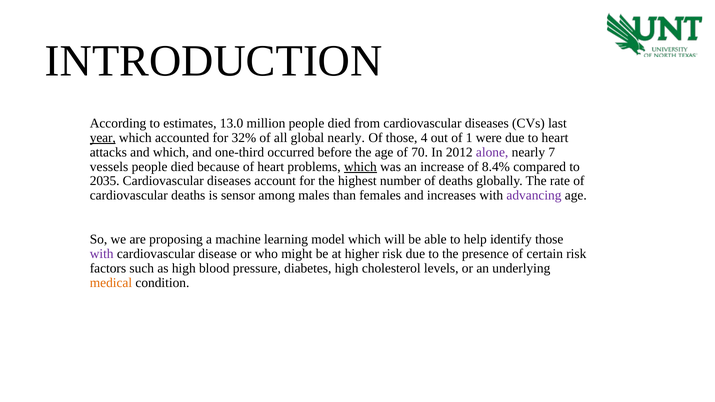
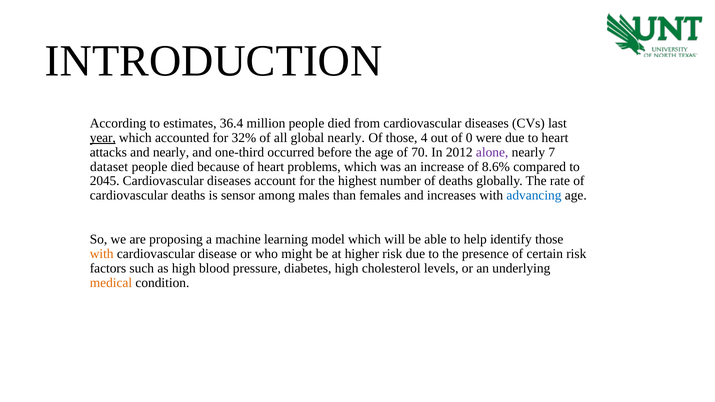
13.0: 13.0 -> 36.4 (232, 123)
1: 1 -> 0 (469, 138)
and which: which -> nearly (171, 152)
vessels: vessels -> dataset (109, 167)
which underline: present -> none (360, 167)
8.4%: 8.4% -> 8.6% (496, 167)
2035: 2035 -> 2045 (105, 181)
advancing colour: purple -> blue (534, 196)
with colour: purple -> orange (102, 254)
